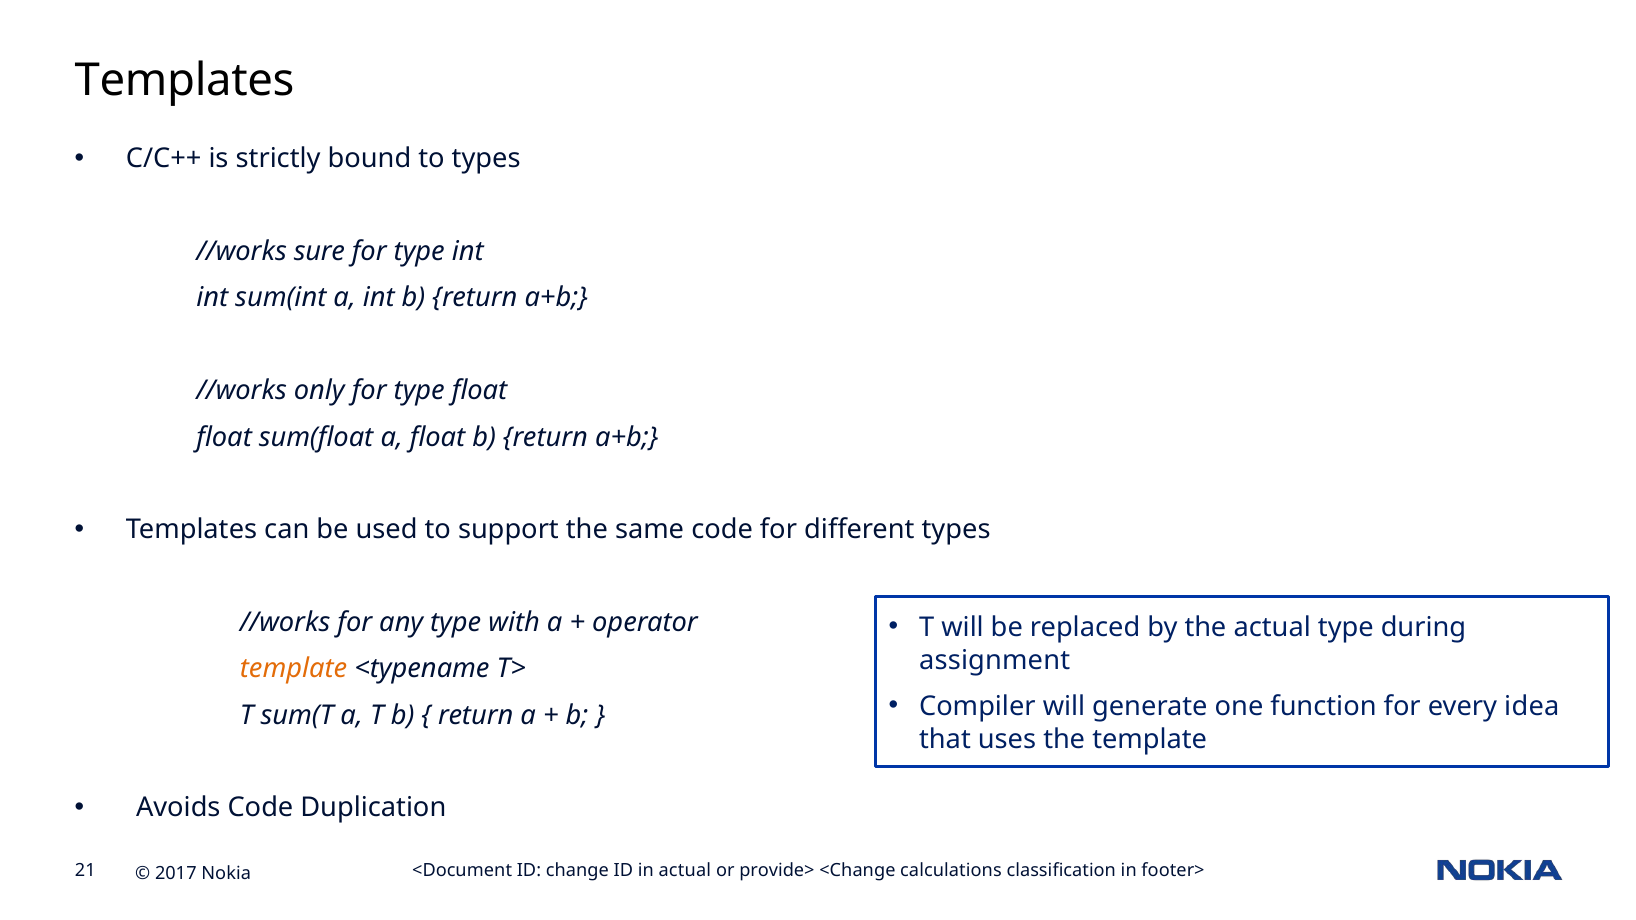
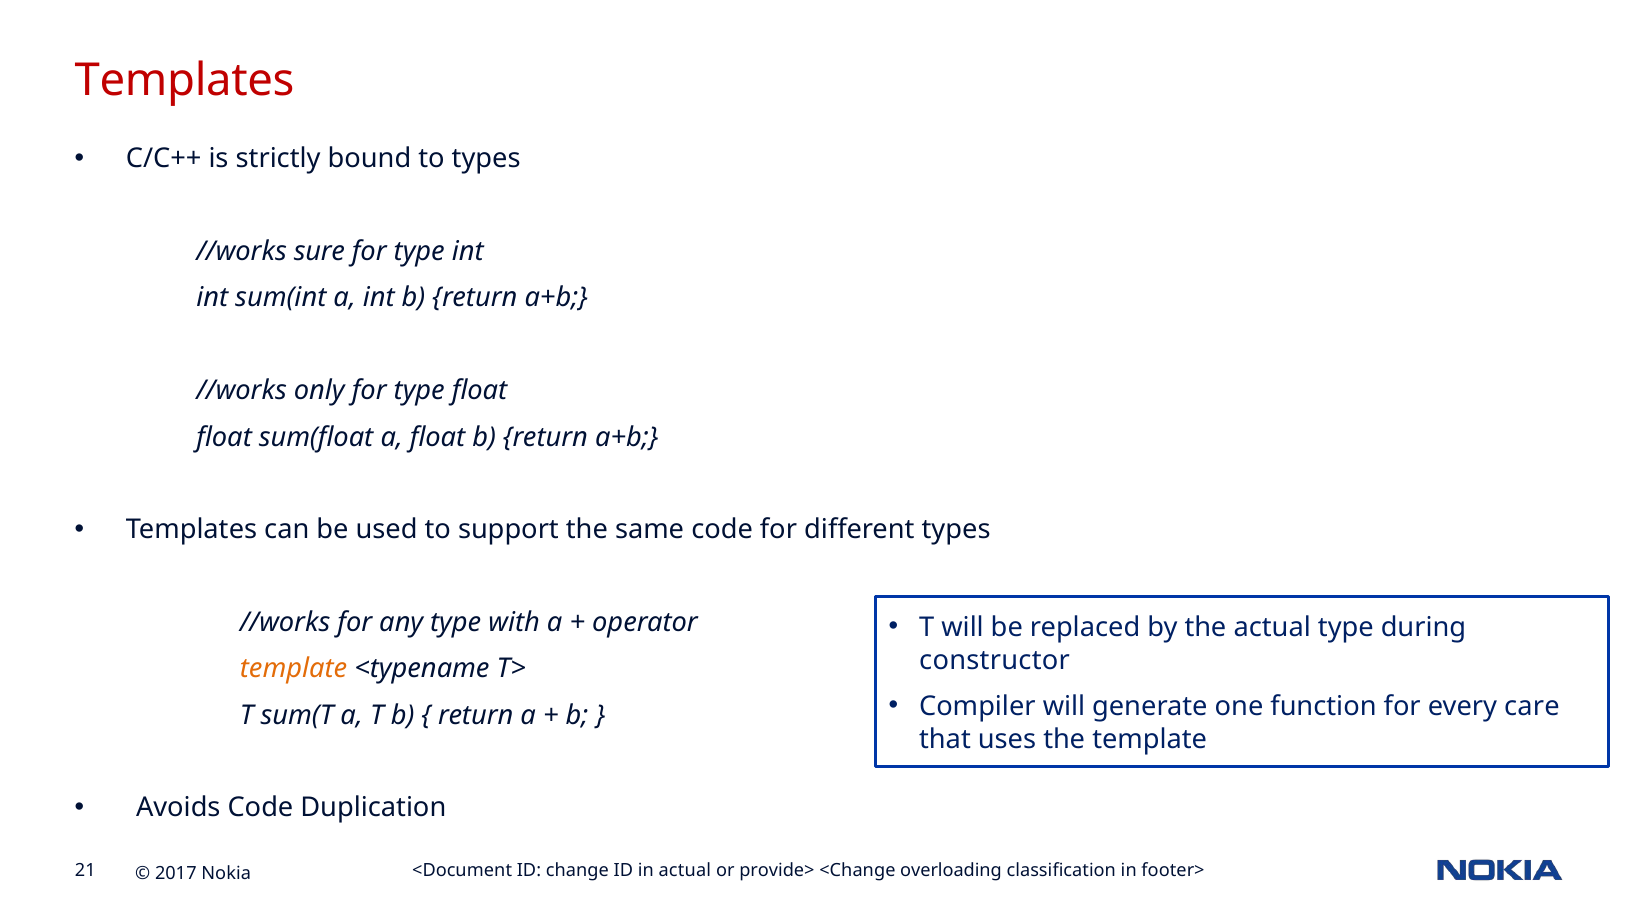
Templates colour: black -> red (185, 81)
assignment: assignment -> constructor (995, 660)
idea: idea -> care (1532, 707)
calculations: calculations -> overloading (951, 871)
